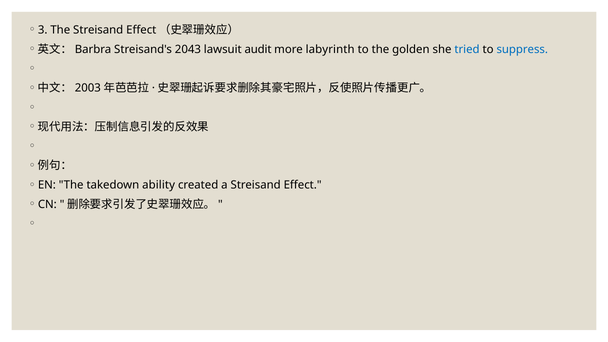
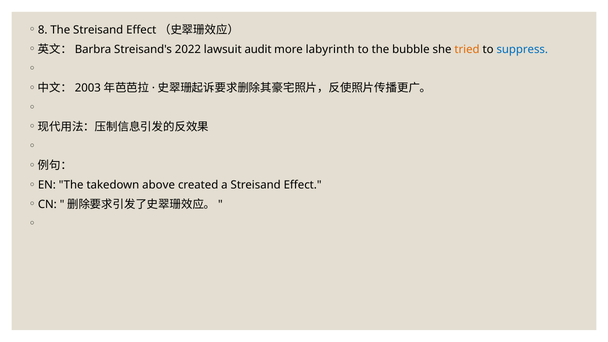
3: 3 -> 8 (43, 30)
2043: 2043 -> 2022 (188, 49)
golden: golden -> bubble (411, 49)
tried colour: blue -> orange (467, 49)
ability: ability -> above (159, 185)
